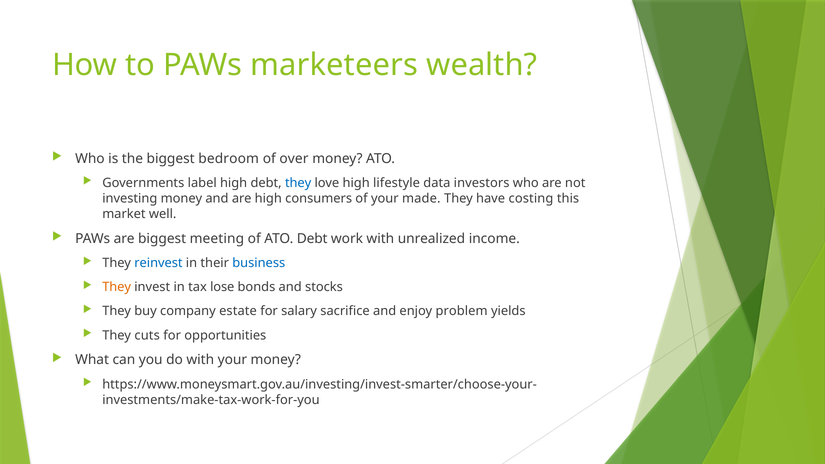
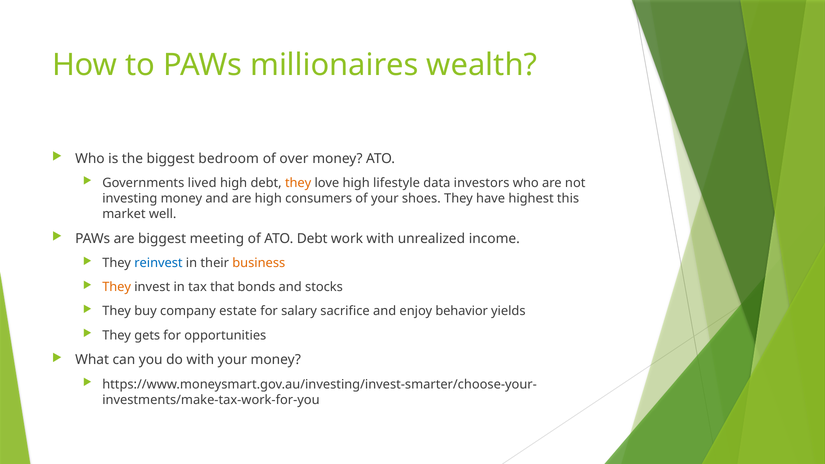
marketeers: marketeers -> millionaires (334, 65)
label: label -> lived (202, 183)
they colour: blue -> orange (298, 183)
made: made -> shoes (421, 198)
costing: costing -> highest (531, 198)
business colour: blue -> orange (259, 263)
lose: lose -> that (222, 287)
problem: problem -> behavior (462, 311)
cuts: cuts -> gets (147, 335)
